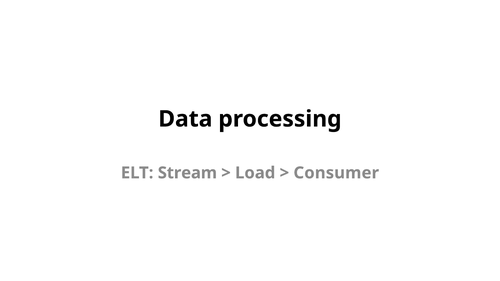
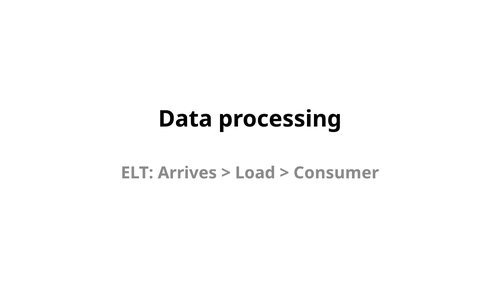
Stream: Stream -> Arrives (187, 173)
